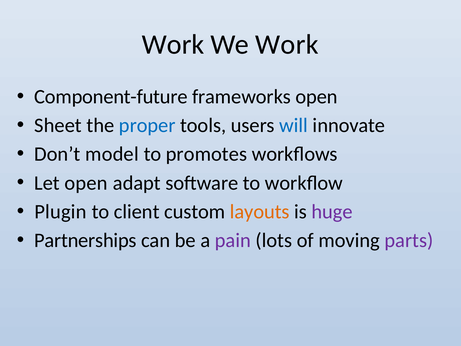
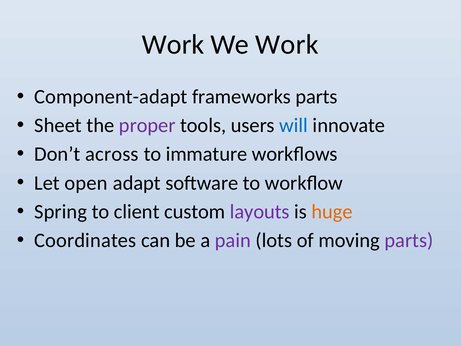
Component-future: Component-future -> Component-adapt (111, 97)
frameworks open: open -> parts (316, 97)
proper colour: blue -> purple (147, 125)
model: model -> across (112, 154)
promotes: promotes -> immature (207, 154)
Plugin: Plugin -> Spring (61, 211)
layouts colour: orange -> purple (260, 211)
huge colour: purple -> orange (332, 211)
Partnerships: Partnerships -> Coordinates (85, 240)
